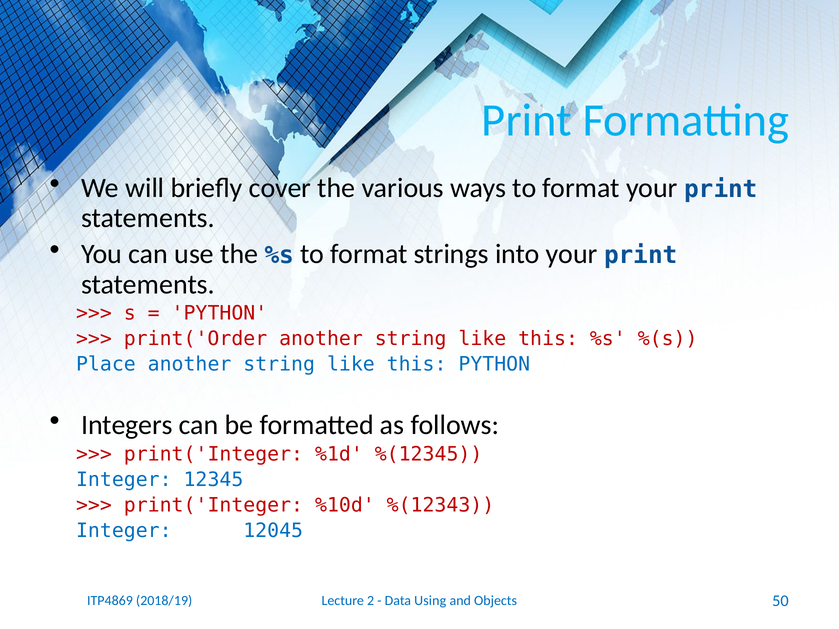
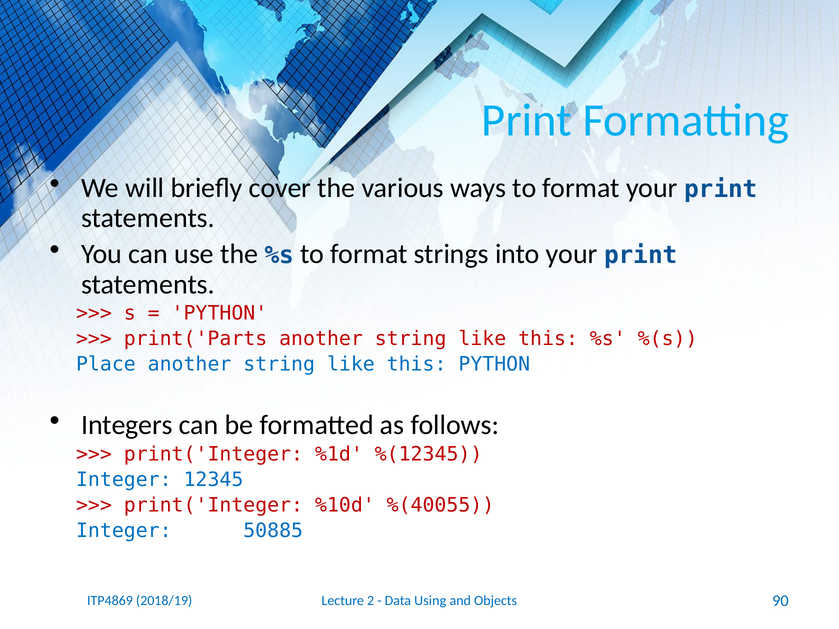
print('Order: print('Order -> print('Parts (196, 339)
%(12343: %(12343 -> %(40055 (440, 505)
12045: 12045 -> 50885 (273, 531)
50: 50 -> 90 (780, 601)
